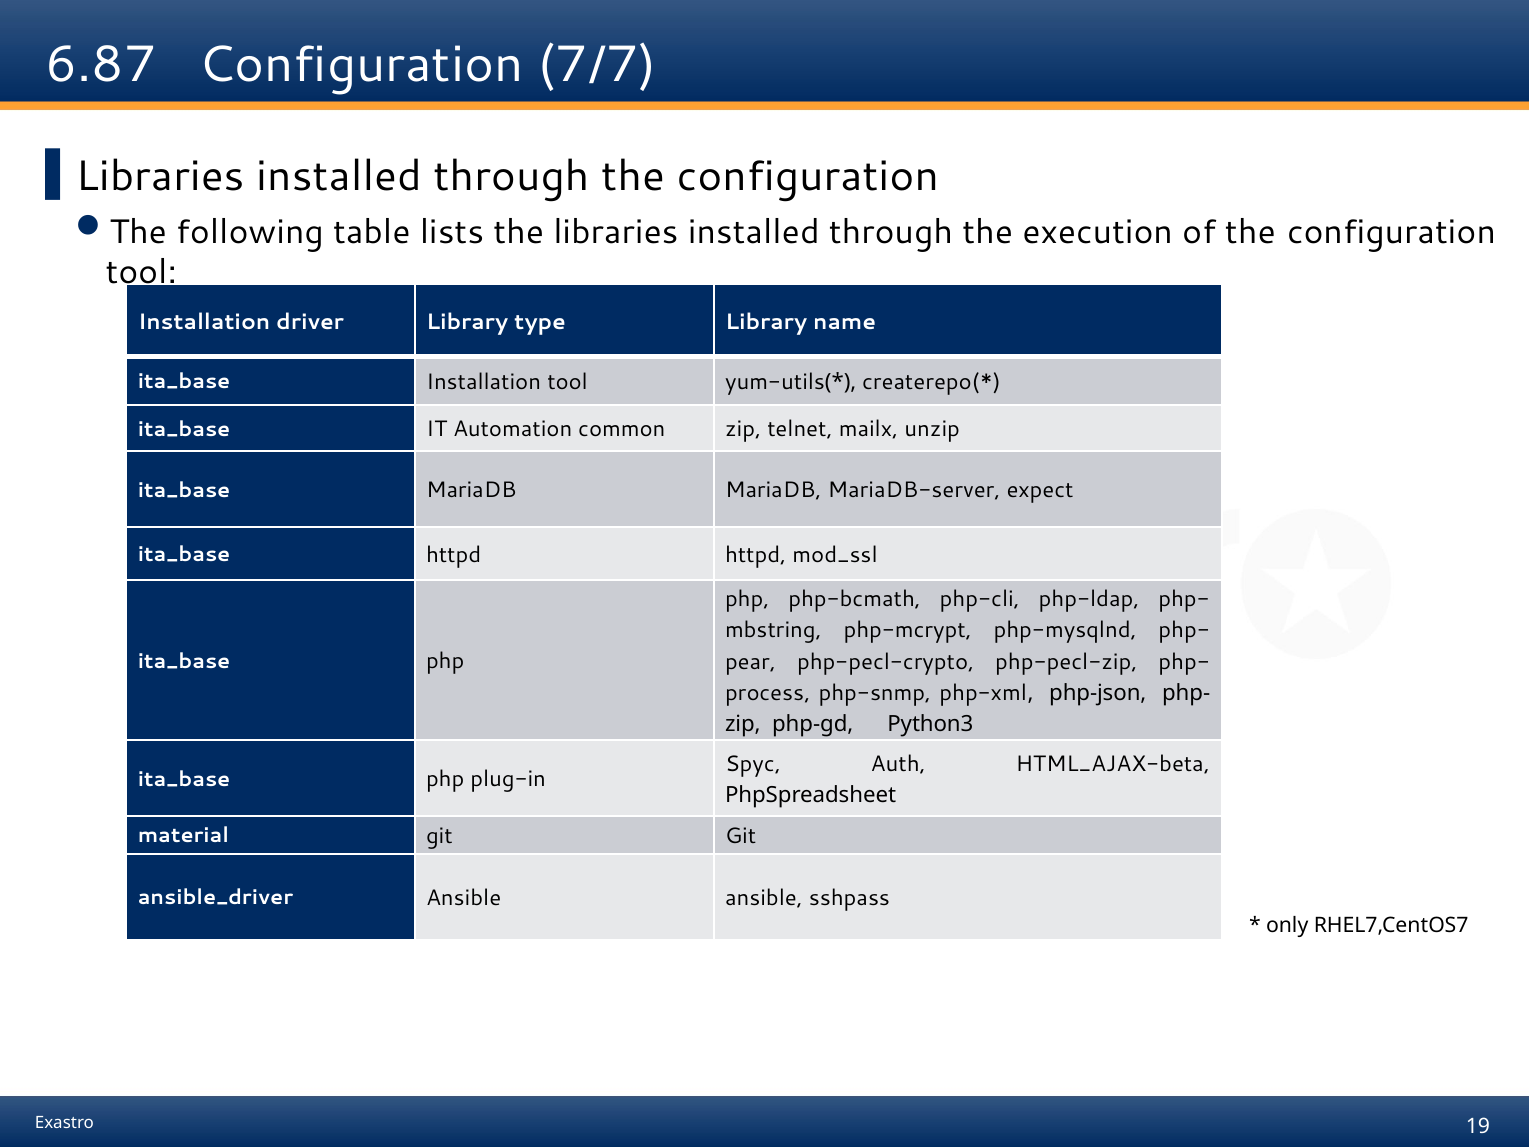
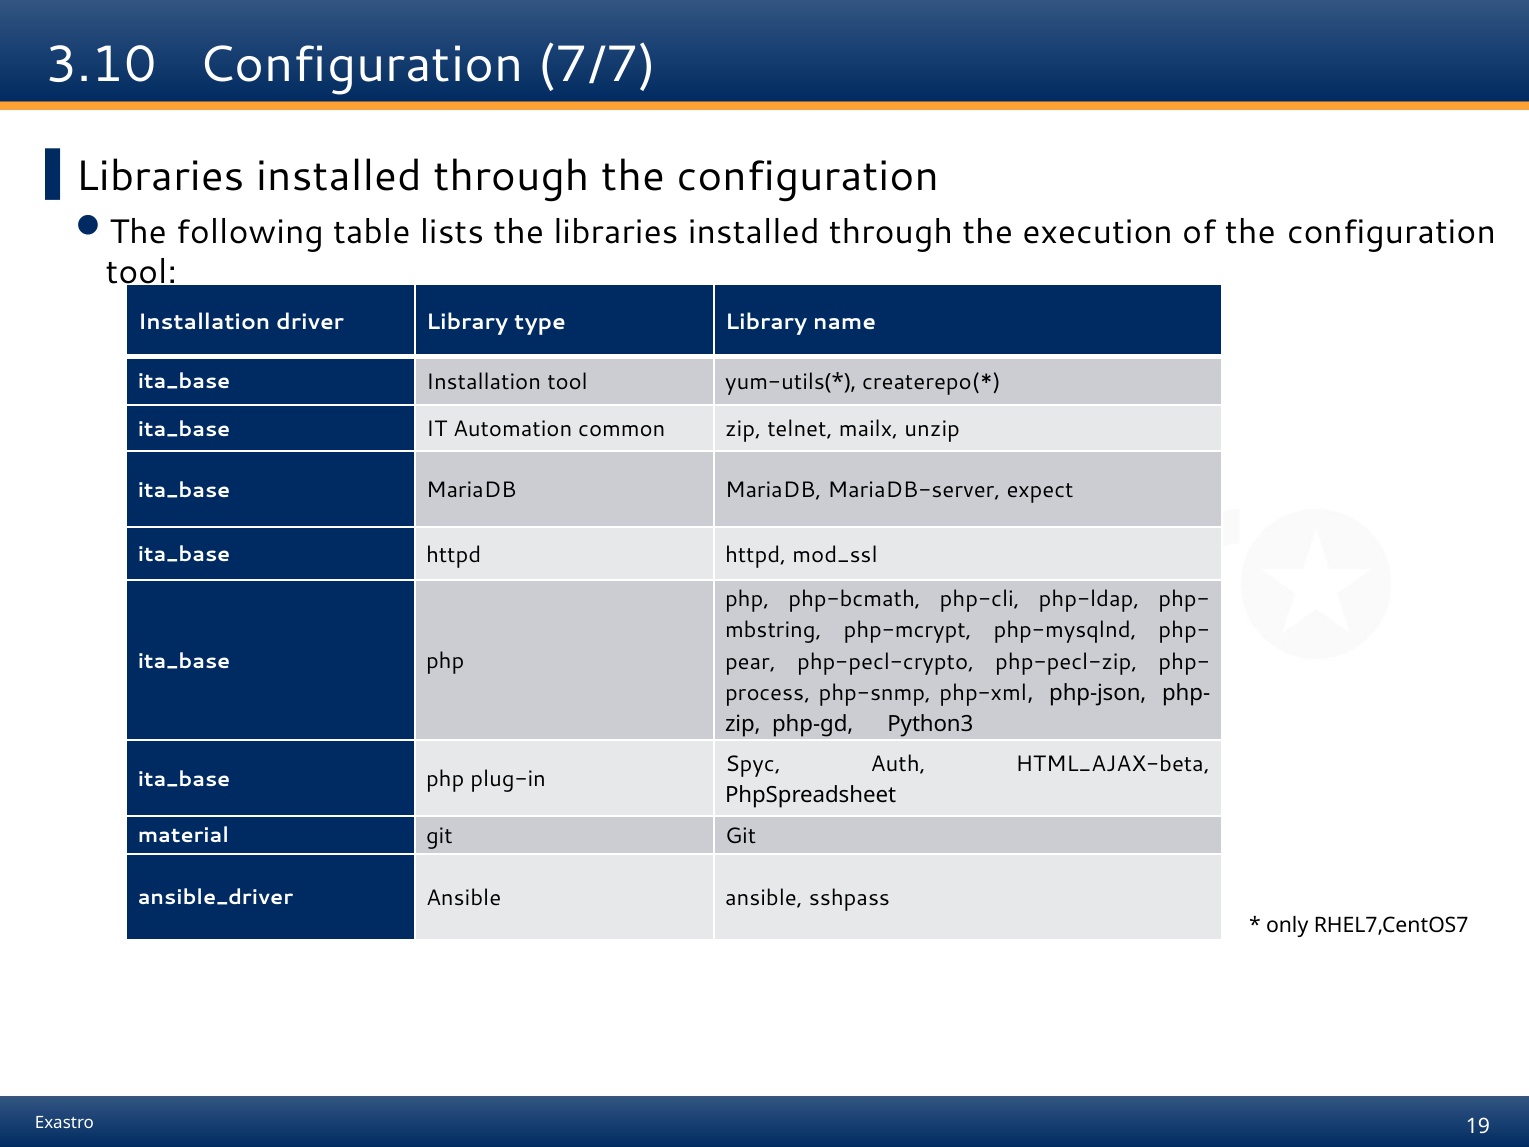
6.87: 6.87 -> 3.10 (101, 65)
